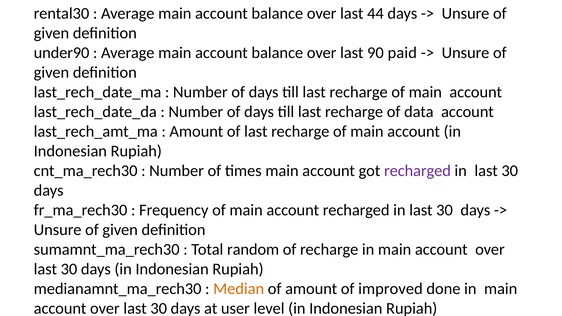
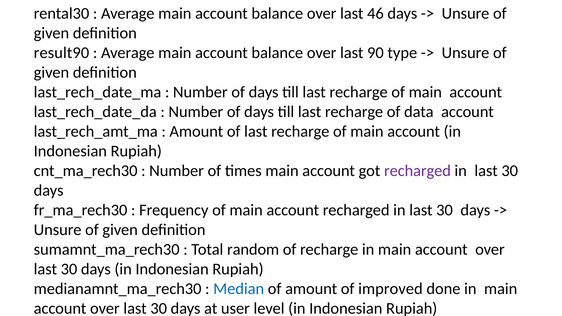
44: 44 -> 46 (375, 13)
under90: under90 -> result90 (61, 53)
paid: paid -> type (402, 53)
Median colour: orange -> blue (239, 289)
